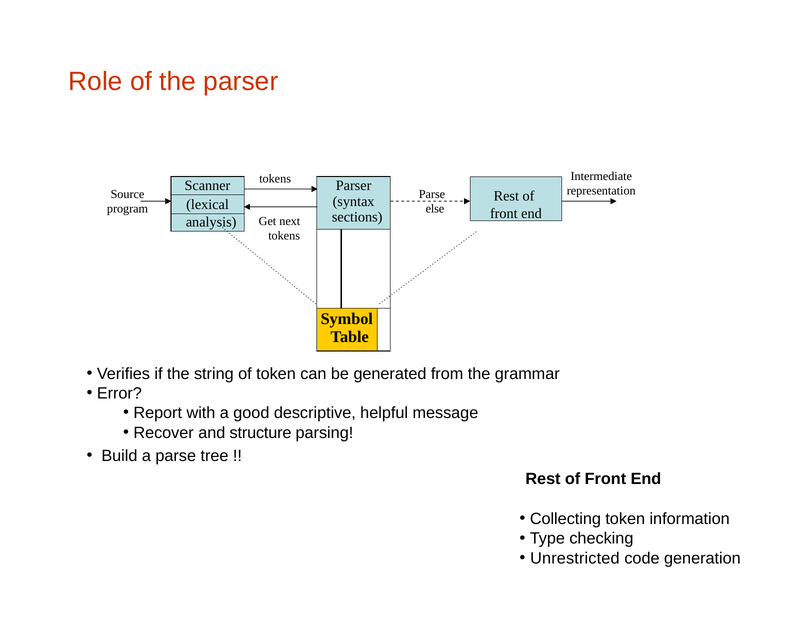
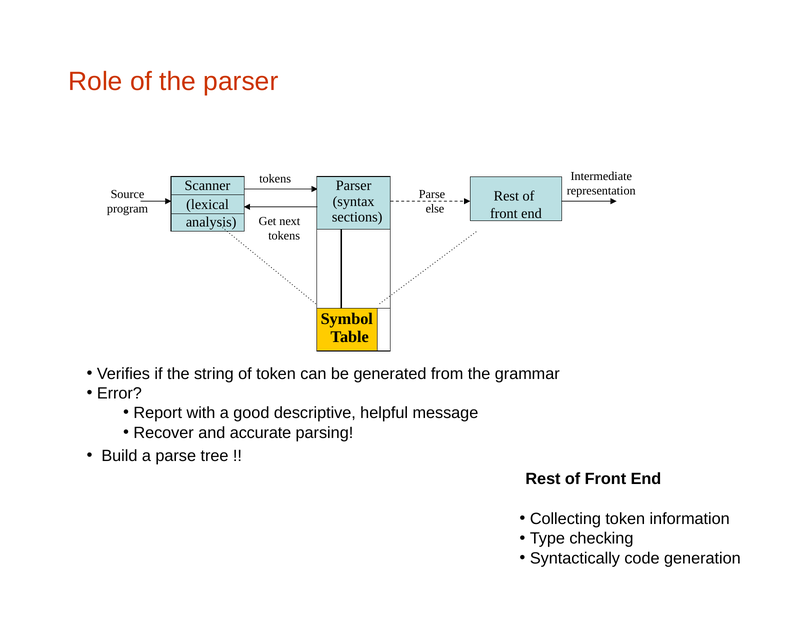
structure: structure -> accurate (261, 433)
Unrestricted: Unrestricted -> Syntactically (575, 558)
